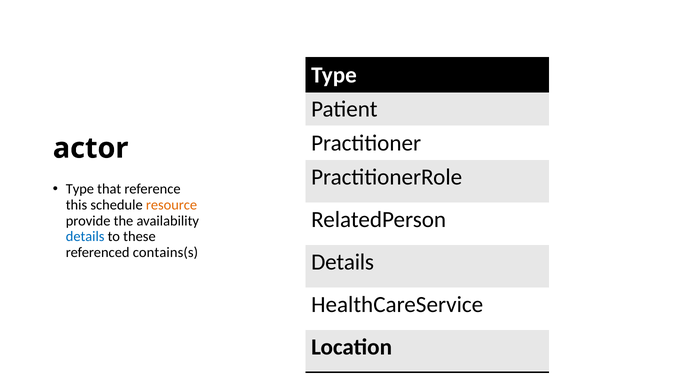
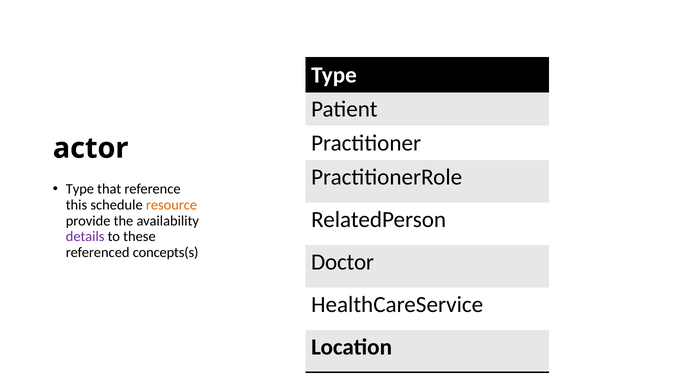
details colour: blue -> purple (85, 237)
contains(s: contains(s -> concepts(s (166, 253)
Details: Details -> Doctor (343, 262)
